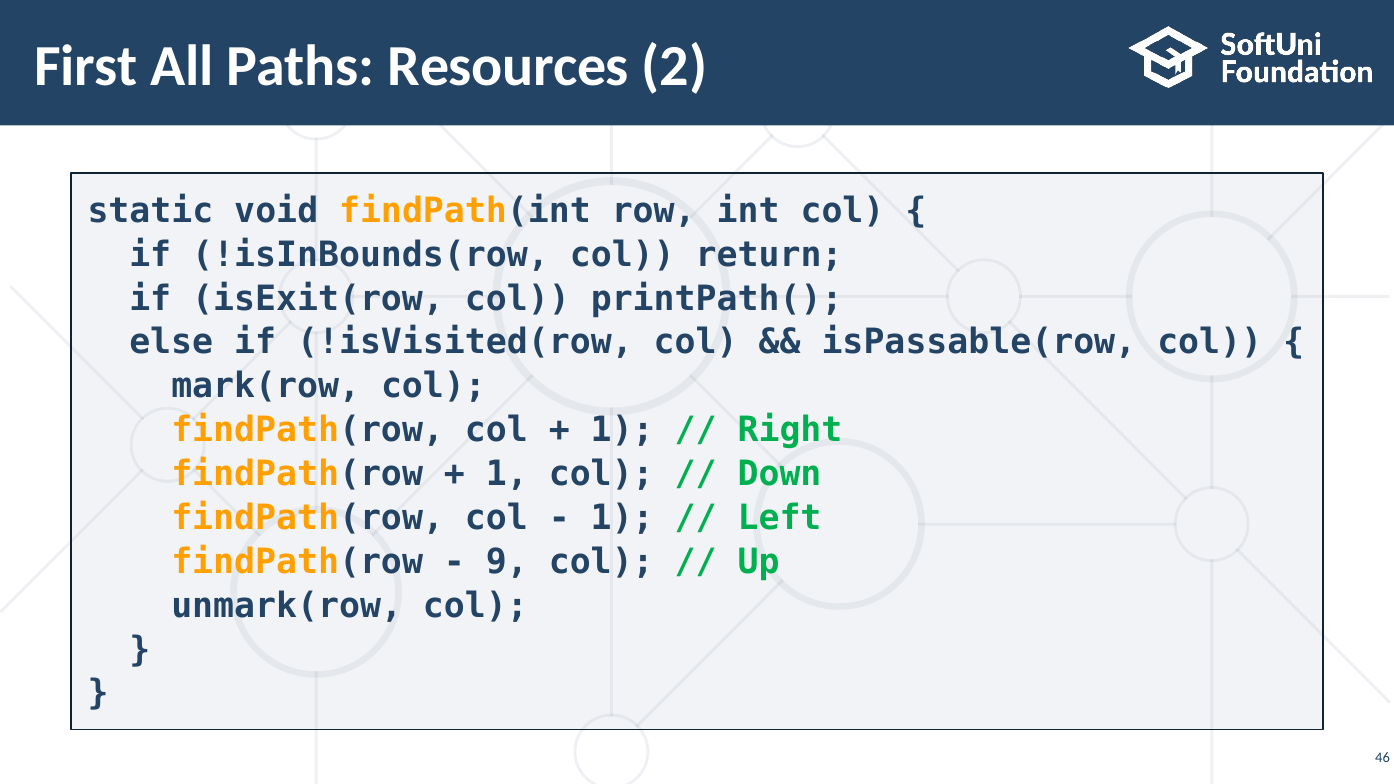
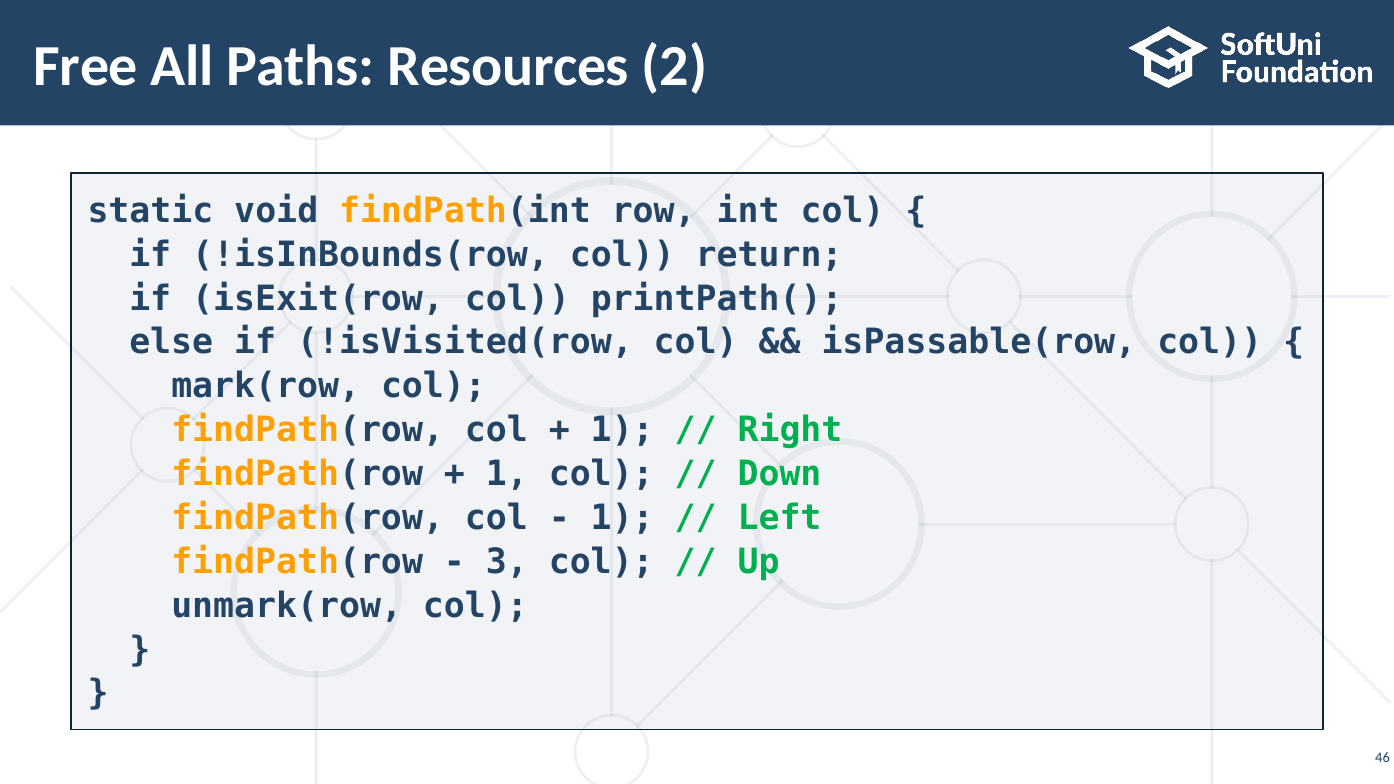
First: First -> Free (86, 66)
9: 9 -> 3 (507, 562)
